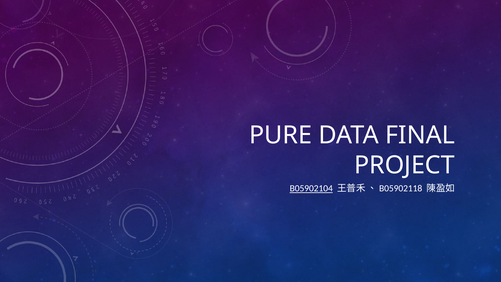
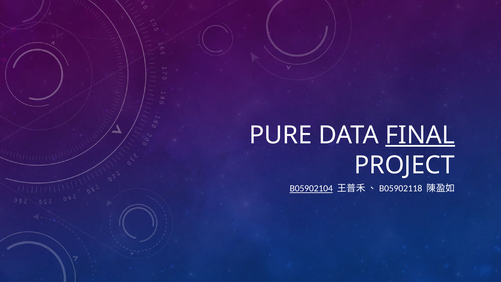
FINAL underline: none -> present (420, 135)
